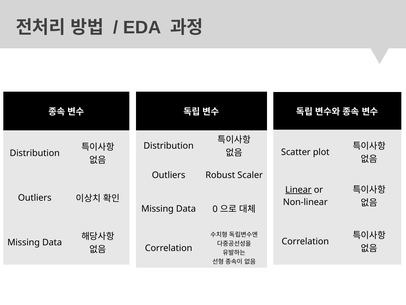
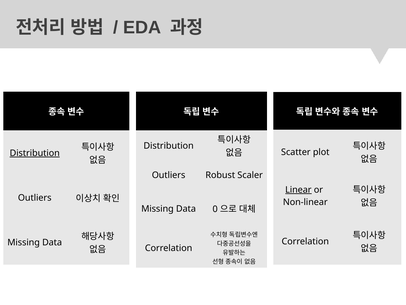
Distribution underline: none -> present (35, 153)
